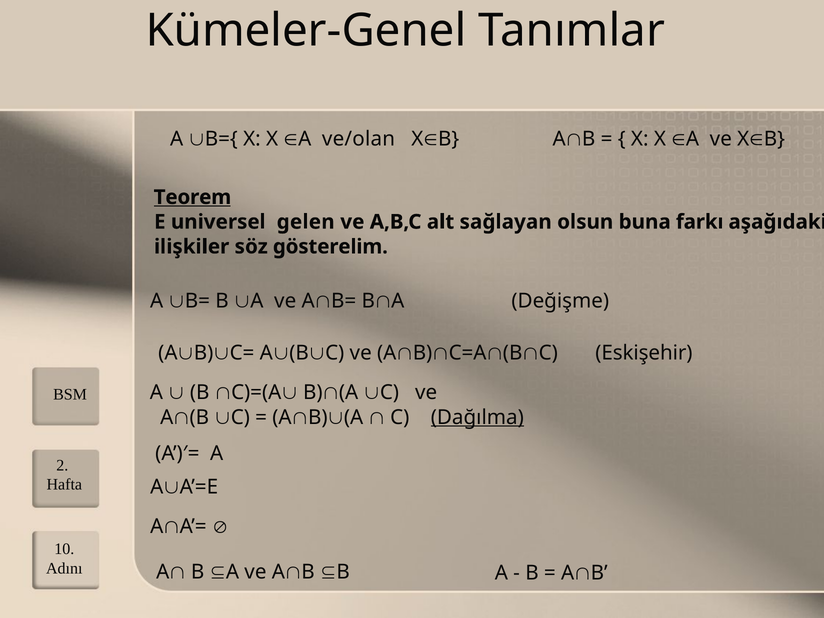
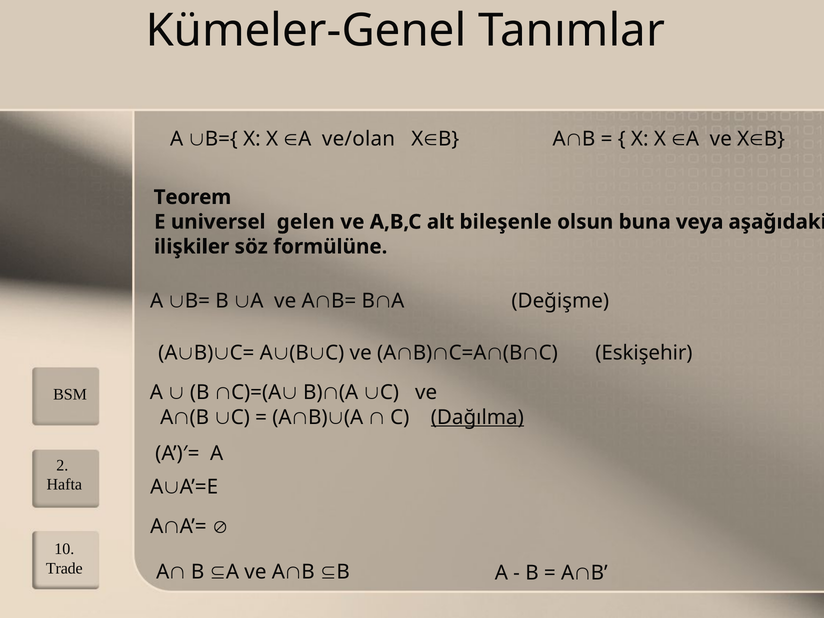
Teorem underline: present -> none (192, 197)
sağlayan: sağlayan -> bileşenle (506, 222)
farkı: farkı -> veya (700, 222)
gösterelim: gösterelim -> formülüne (330, 247)
Adını: Adını -> Trade (64, 568)
